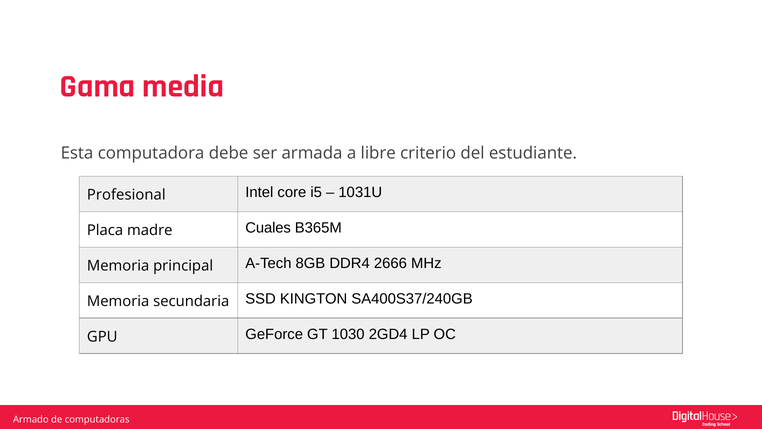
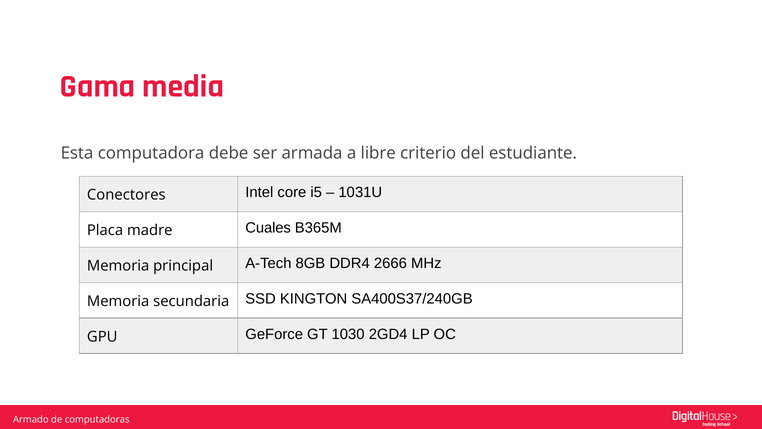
Profesional: Profesional -> Conectores (126, 195)
